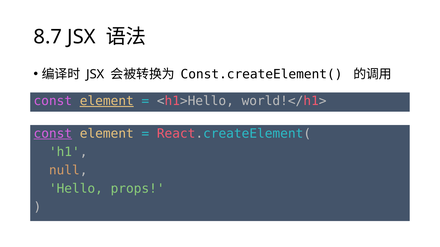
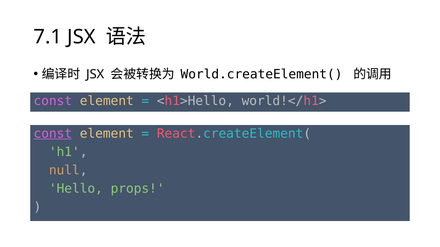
8.7: 8.7 -> 7.1 (48, 37)
Const.createElement(: Const.createElement( -> World.createElement( (262, 74)
element underline: present -> none (107, 101)
